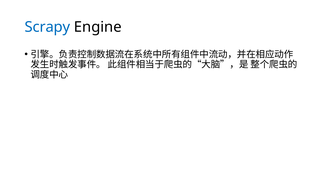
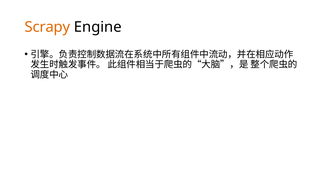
Scrapy colour: blue -> orange (47, 27)
